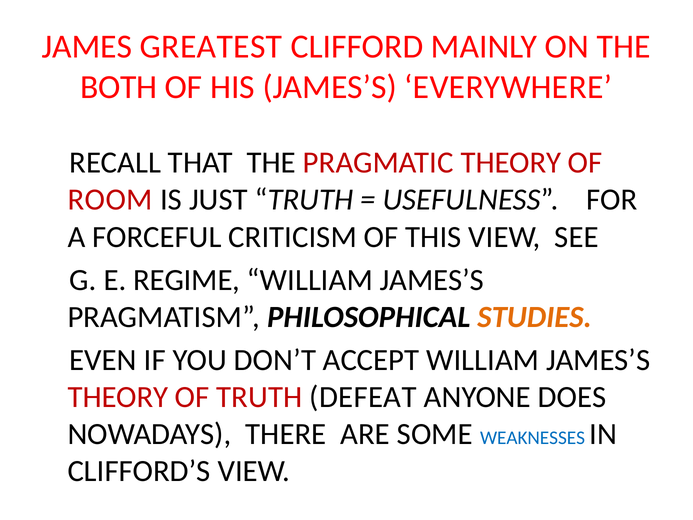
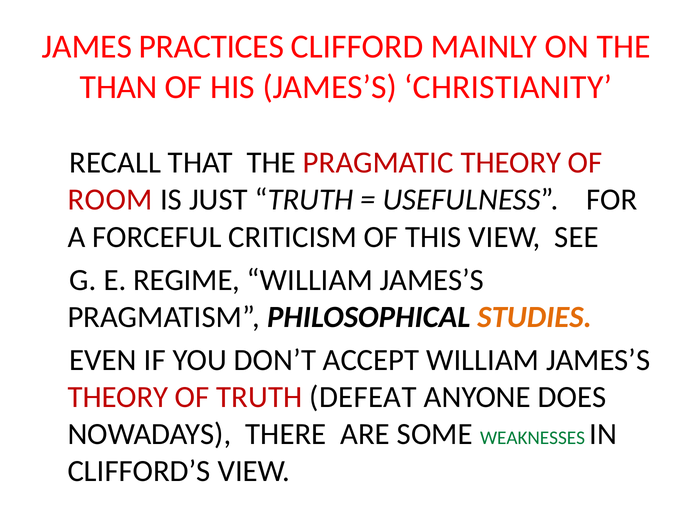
GREATEST: GREATEST -> PRACTICES (211, 47)
BOTH: BOTH -> THAN (119, 87)
EVERYWHERE: EVERYWHERE -> CHRISTIANITY (508, 87)
WEAKNESSES colour: blue -> green (533, 438)
